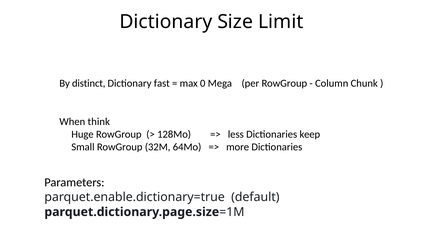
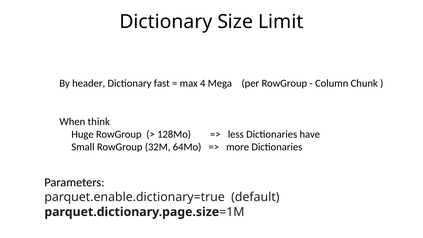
distinct: distinct -> header (89, 83)
0: 0 -> 4 (203, 83)
keep: keep -> have (310, 134)
